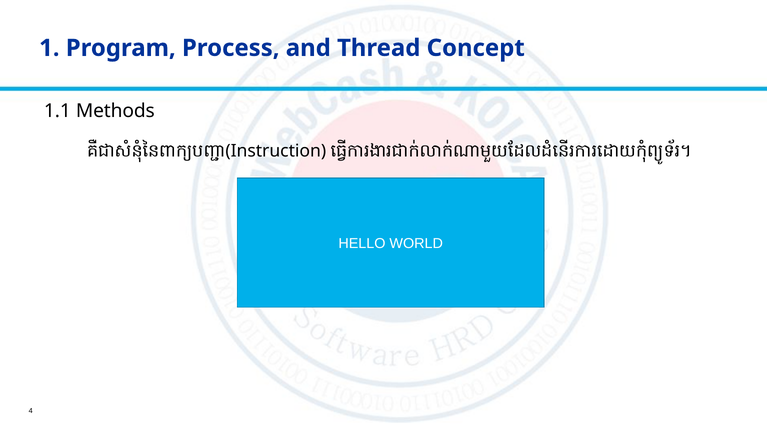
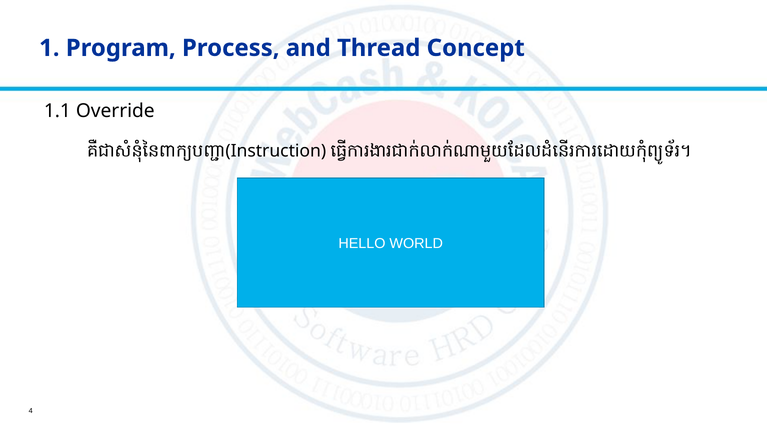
Methods: Methods -> Override (115, 111)
